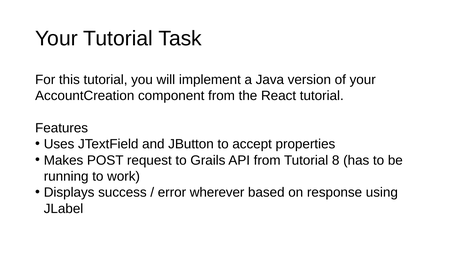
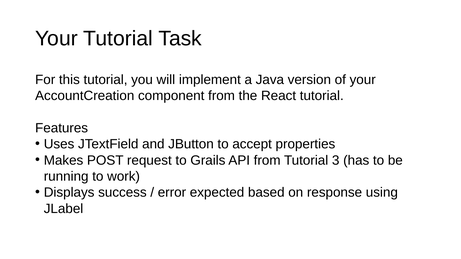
8: 8 -> 3 (336, 160)
wherever: wherever -> expected (217, 193)
